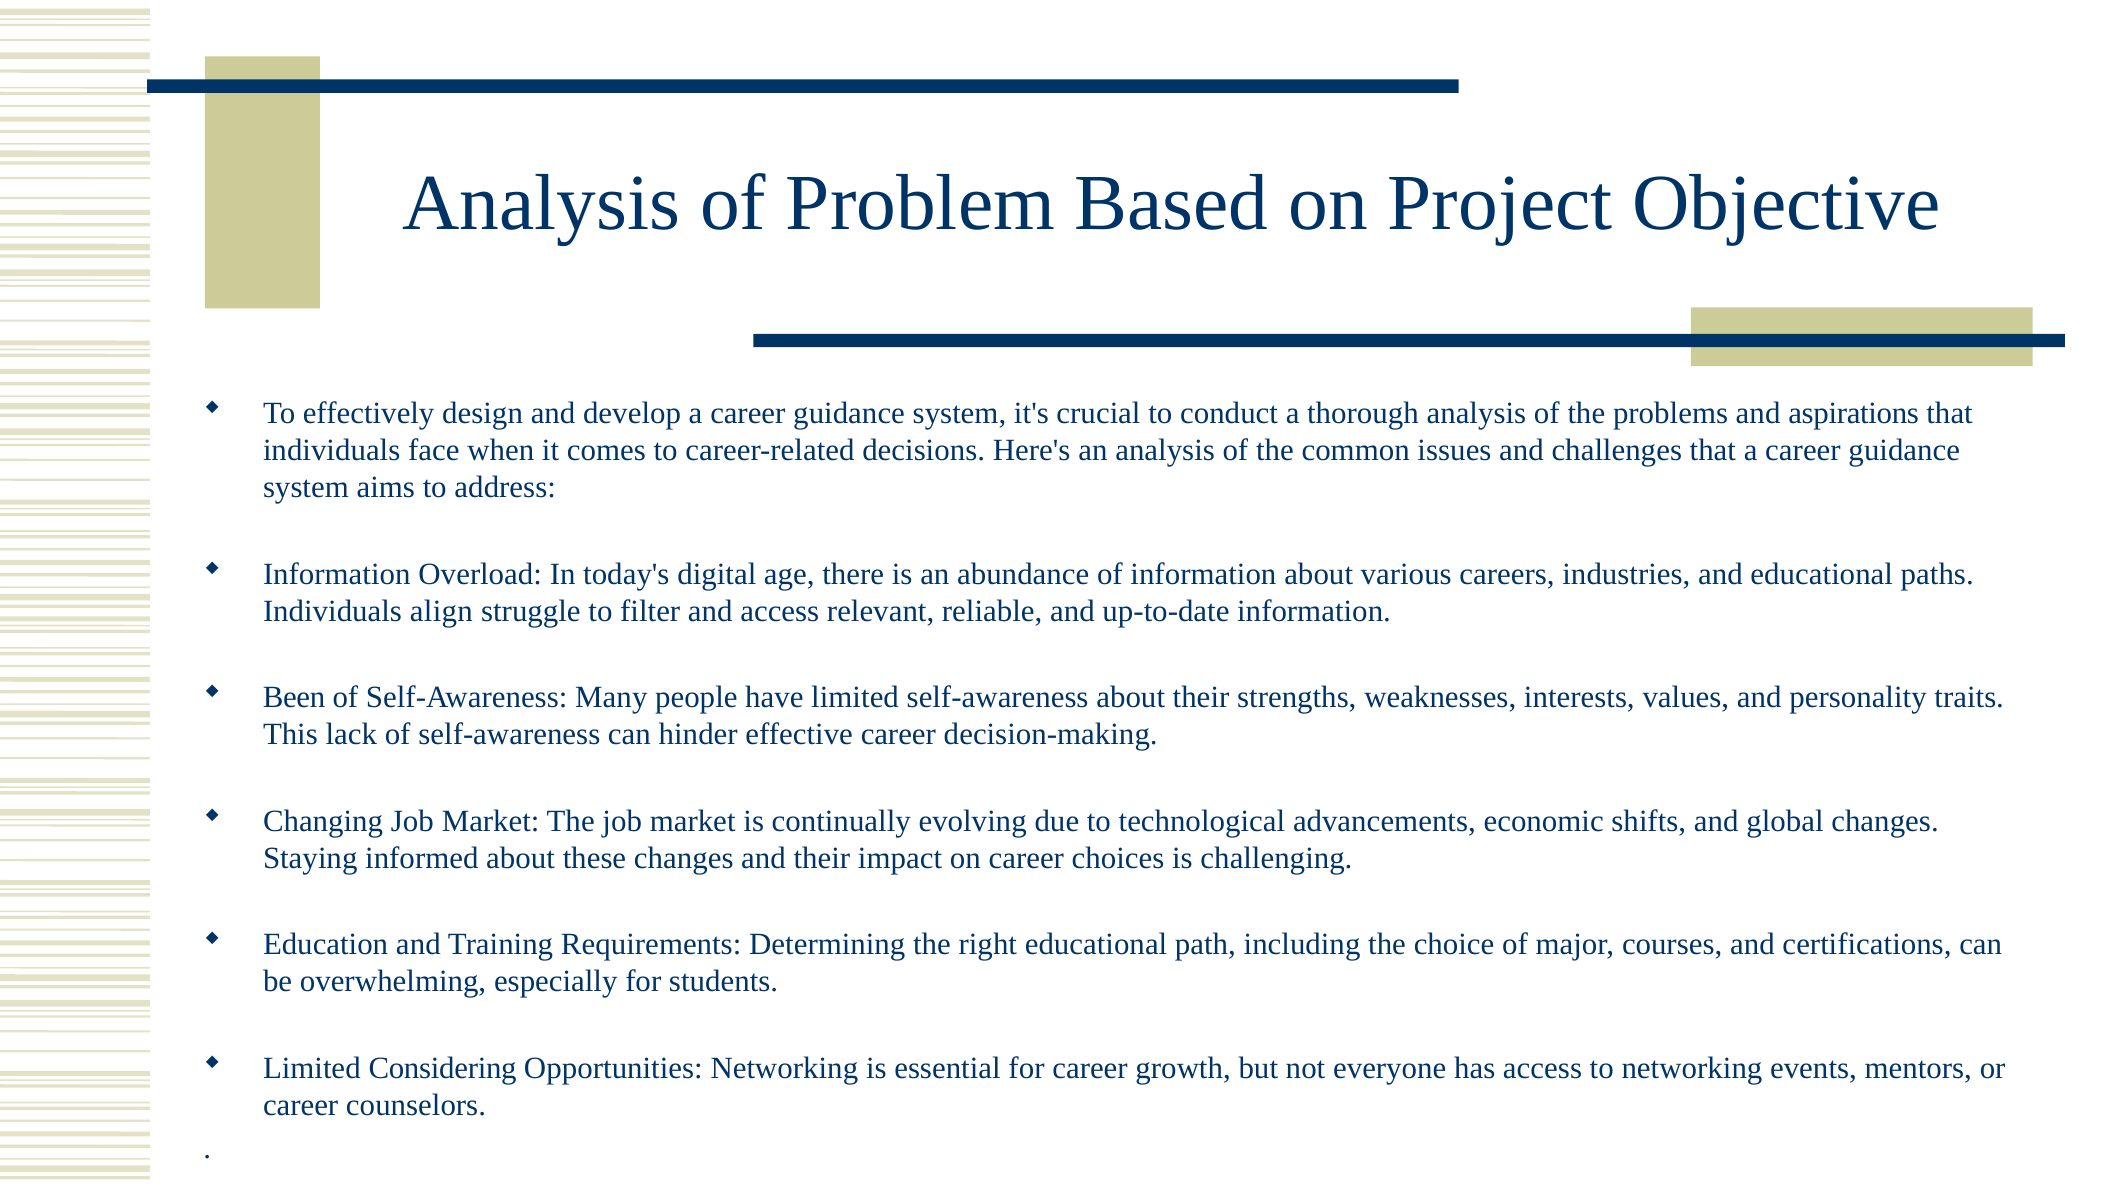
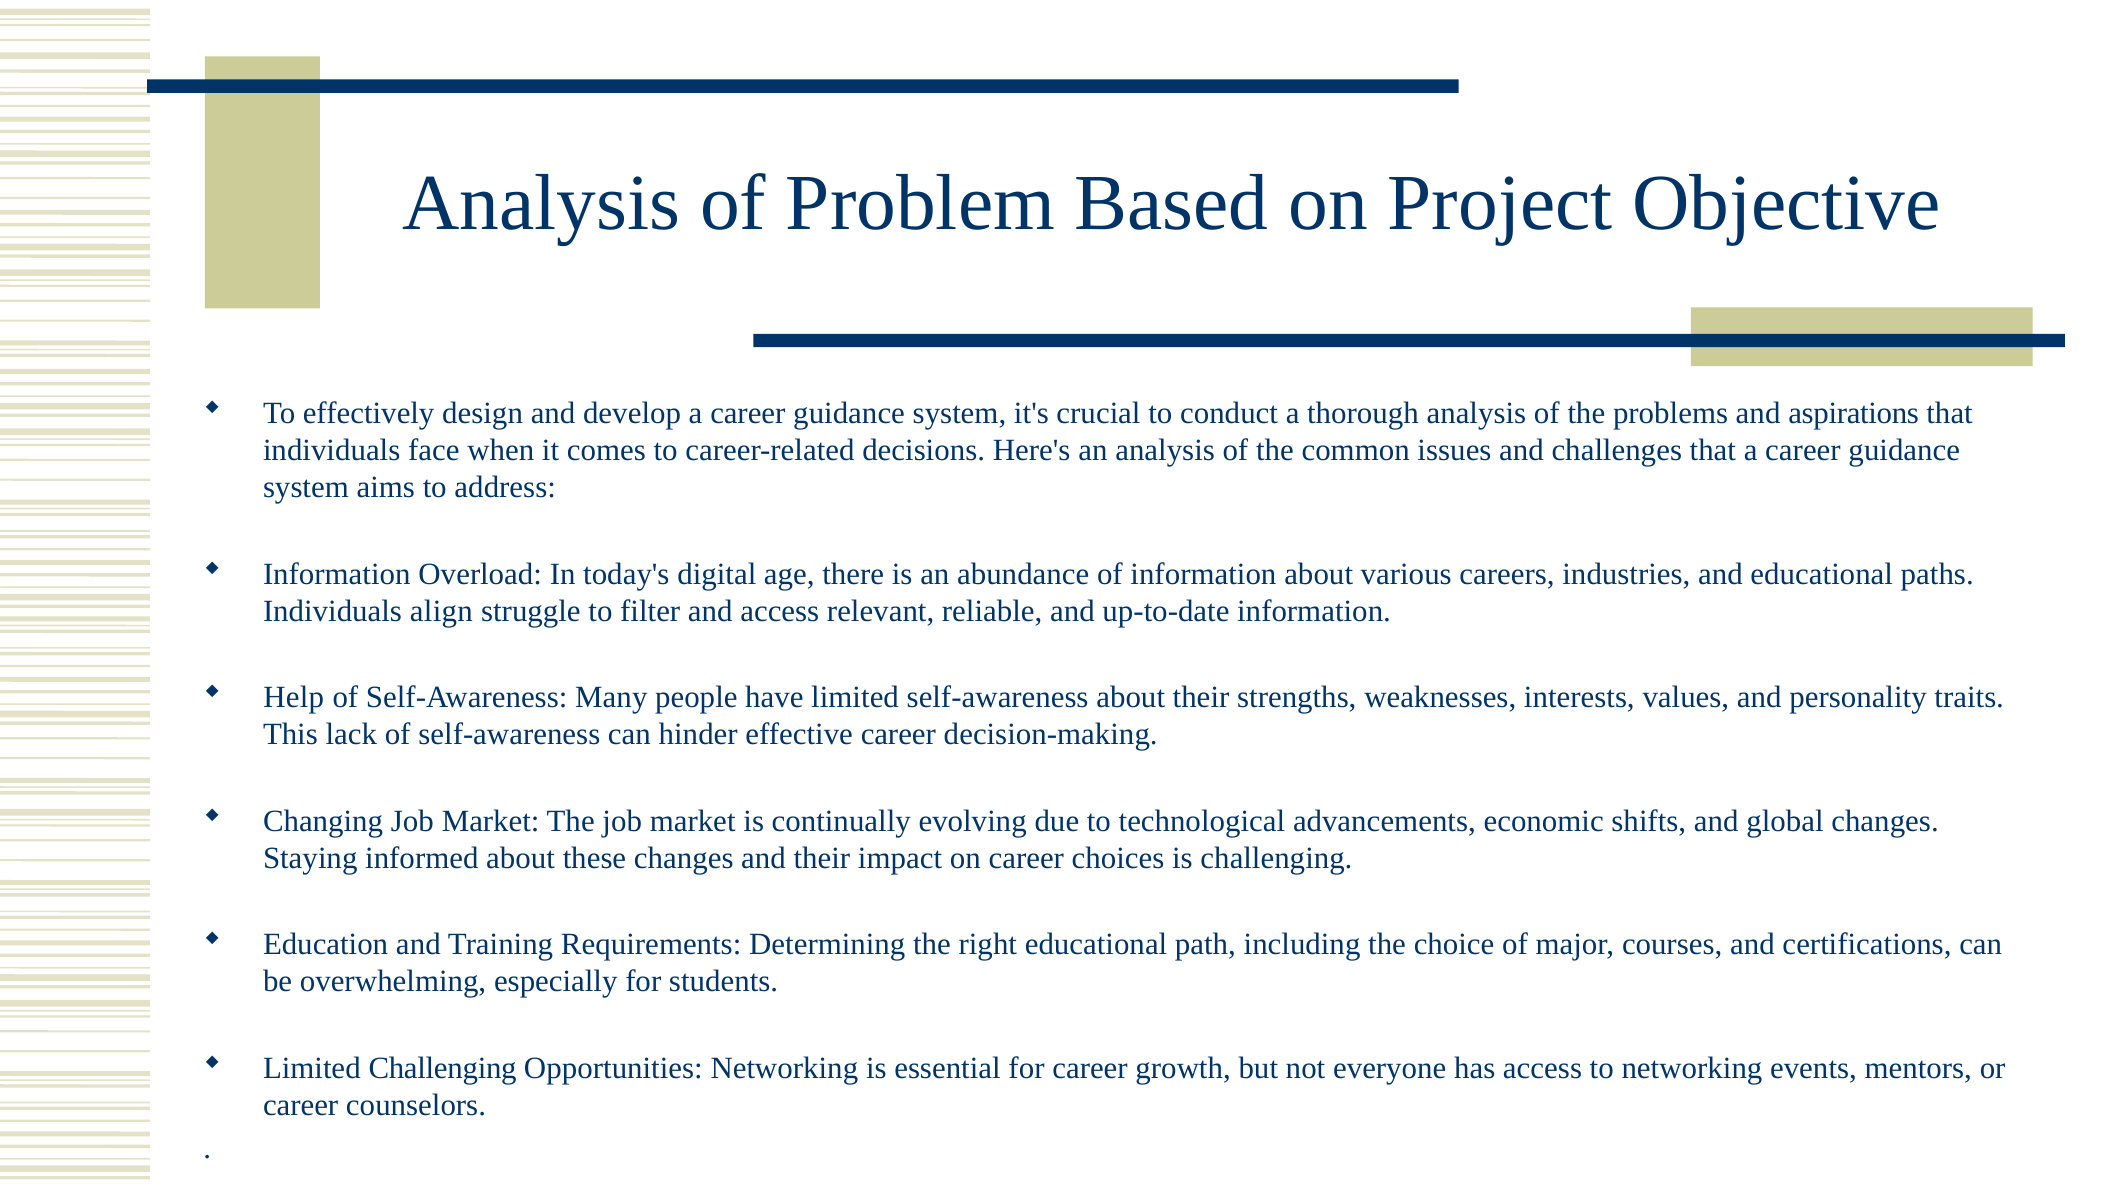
Been: Been -> Help (294, 698)
Limited Considering: Considering -> Challenging (443, 1069)
